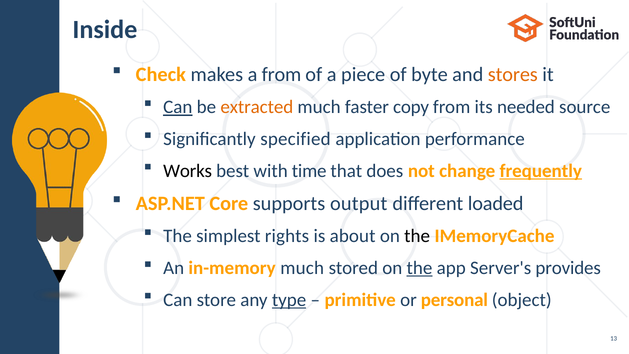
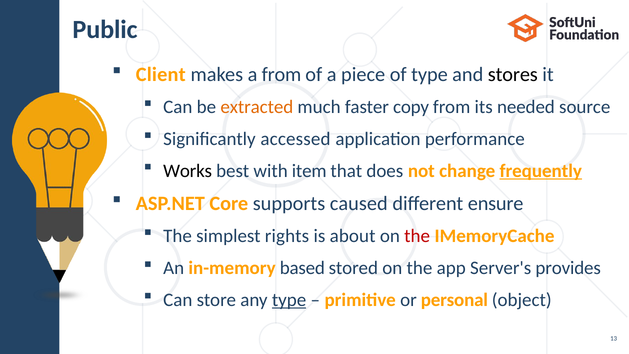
Inside: Inside -> Public (105, 30)
Check: Check -> Client (161, 75)
of byte: byte -> type (429, 75)
stores colour: orange -> black (513, 75)
Can underline: present -> none (178, 107)
specified: specified -> accessed (295, 139)
time: time -> item (309, 171)
output: output -> caused (359, 203)
loaded: loaded -> ensure (496, 203)
the colour: black -> red (417, 236)
in-memory much: much -> based (302, 268)
the underline: present -> none (419, 268)
